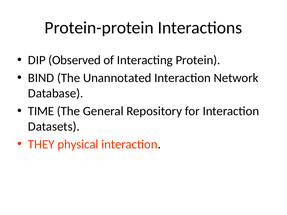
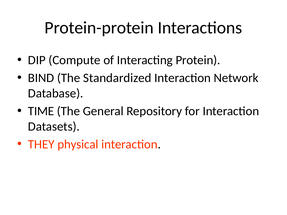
Observed: Observed -> Compute (75, 60)
Unannotated: Unannotated -> Standardized (117, 78)
